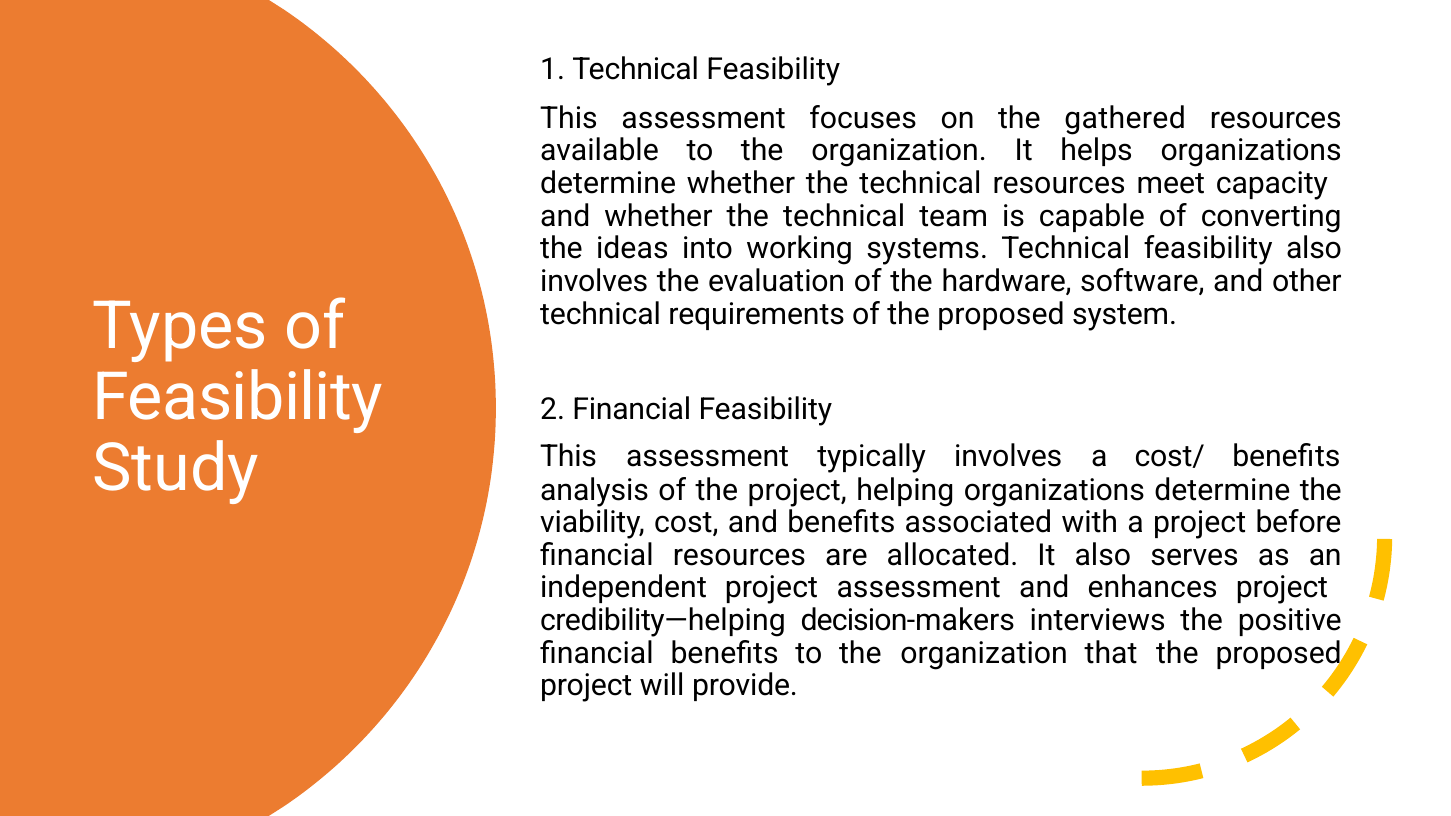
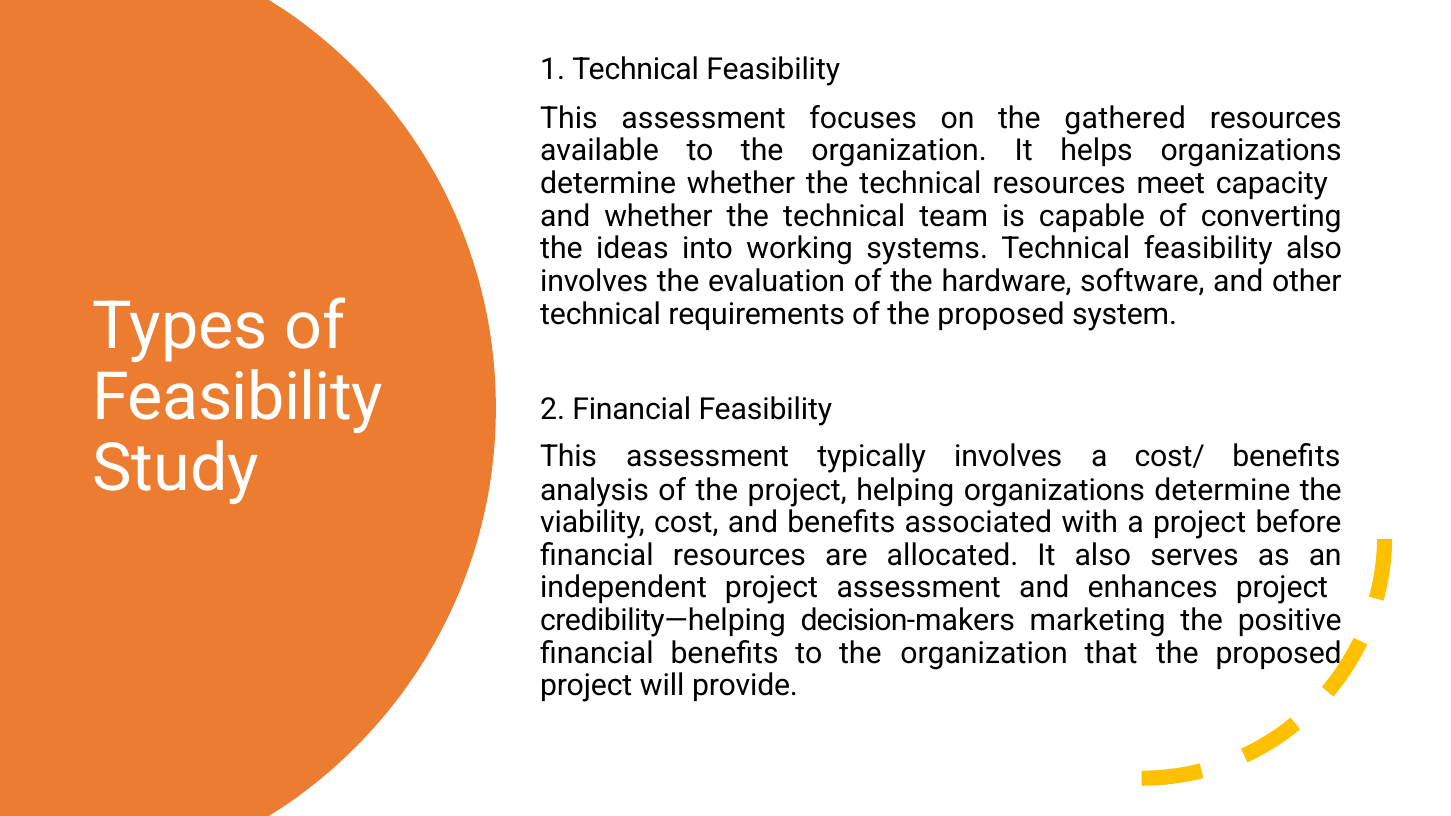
interviews: interviews -> marketing (1098, 621)
